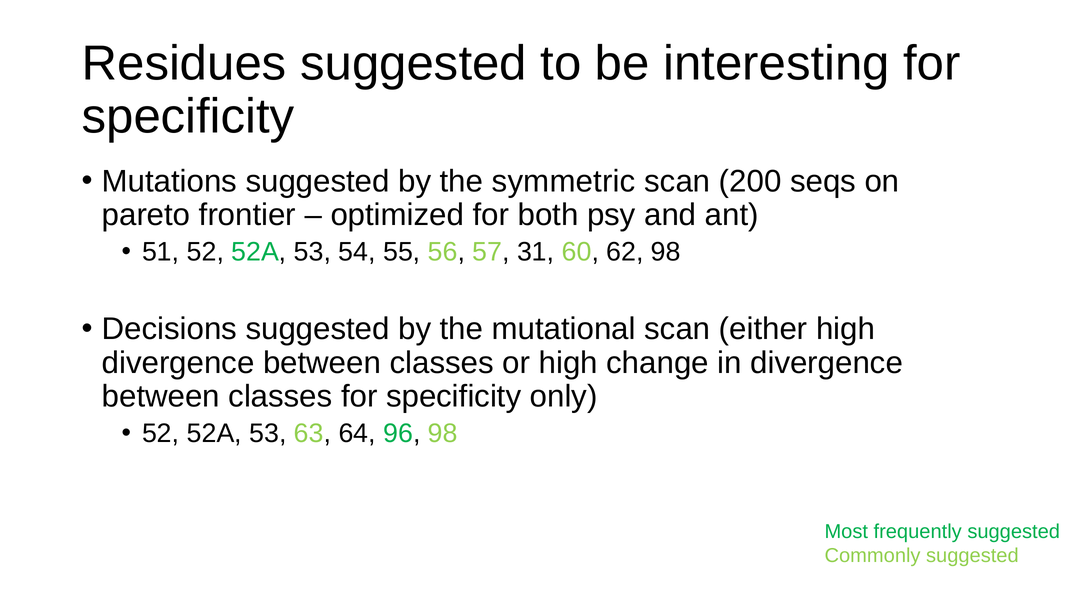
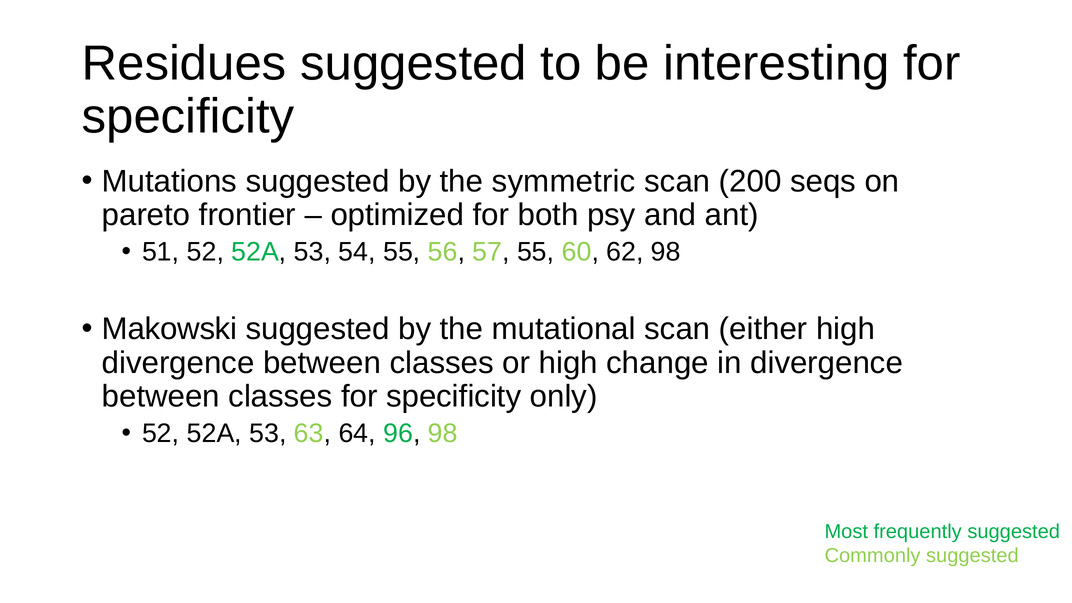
57 31: 31 -> 55 (536, 252)
Decisions: Decisions -> Makowski (170, 329)
